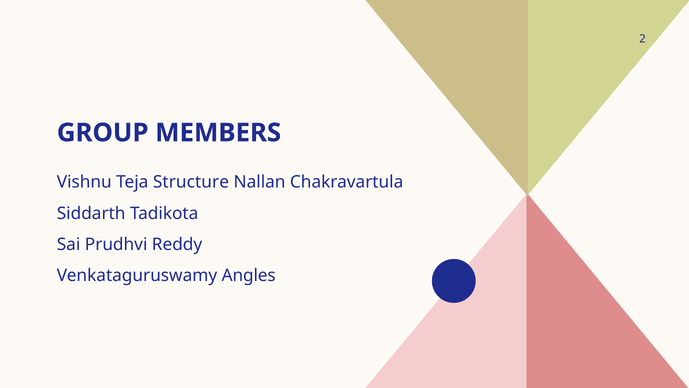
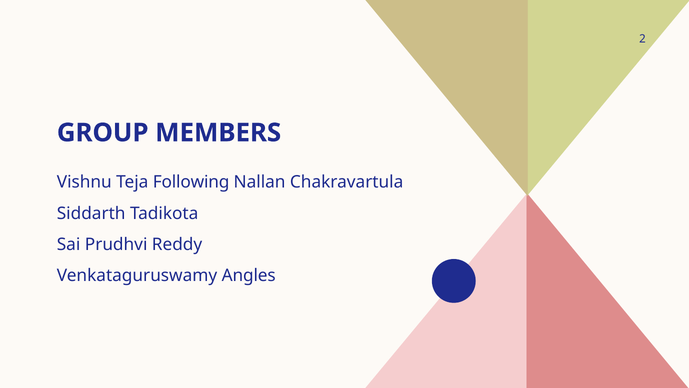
Structure: Structure -> Following (191, 182)
